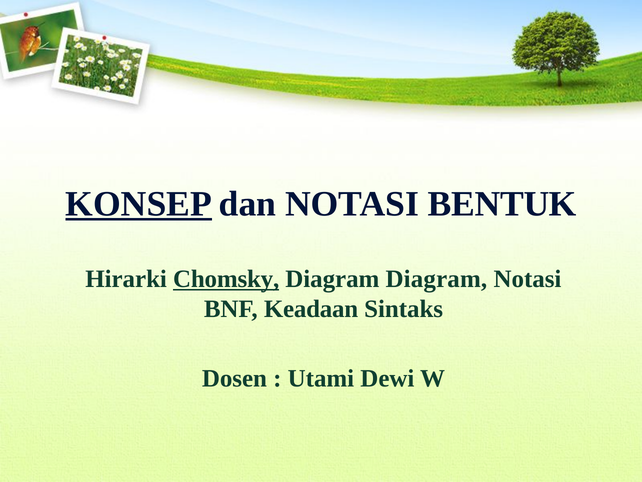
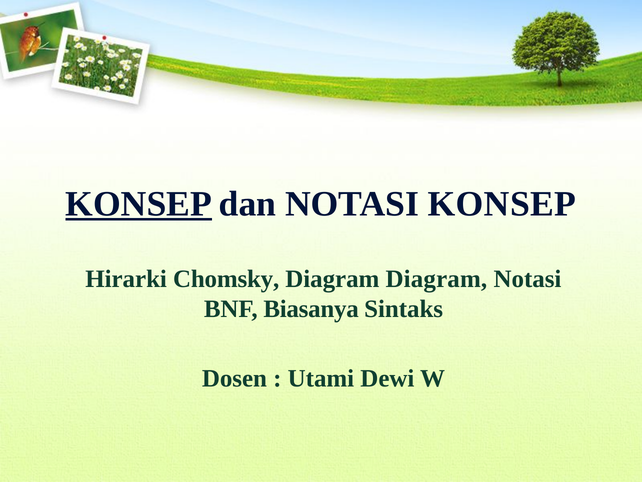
NOTASI BENTUK: BENTUK -> KONSEP (502, 204)
Chomsky underline: present -> none (226, 279)
Keadaan: Keadaan -> Biasanya (311, 309)
